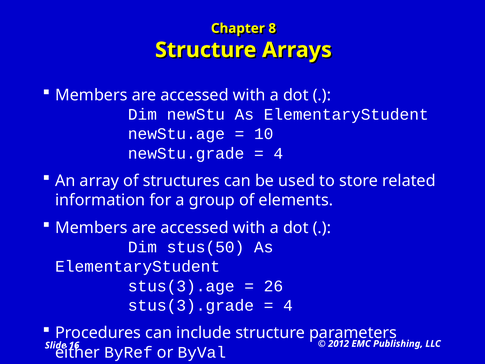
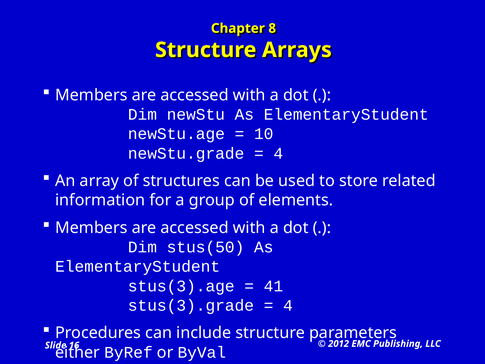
26: 26 -> 41 (273, 286)
